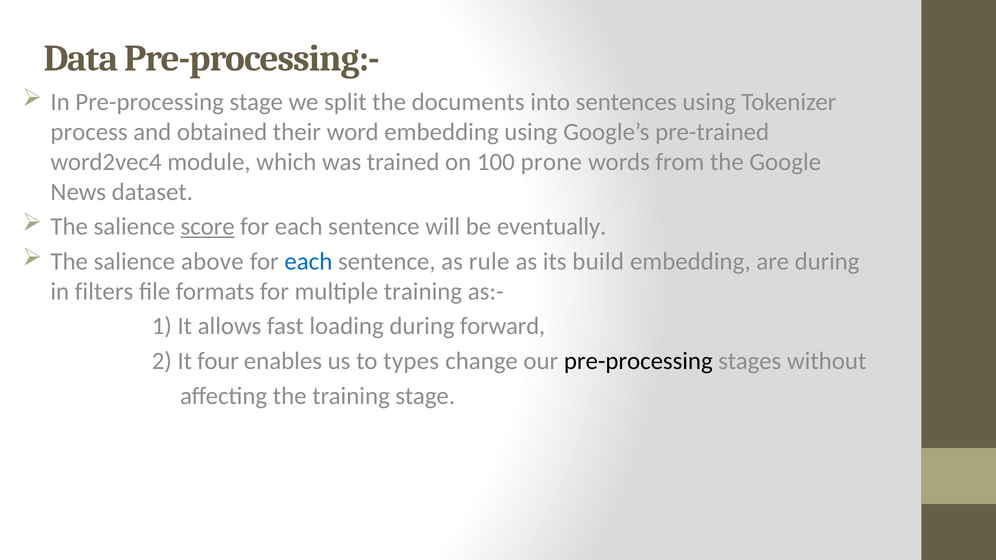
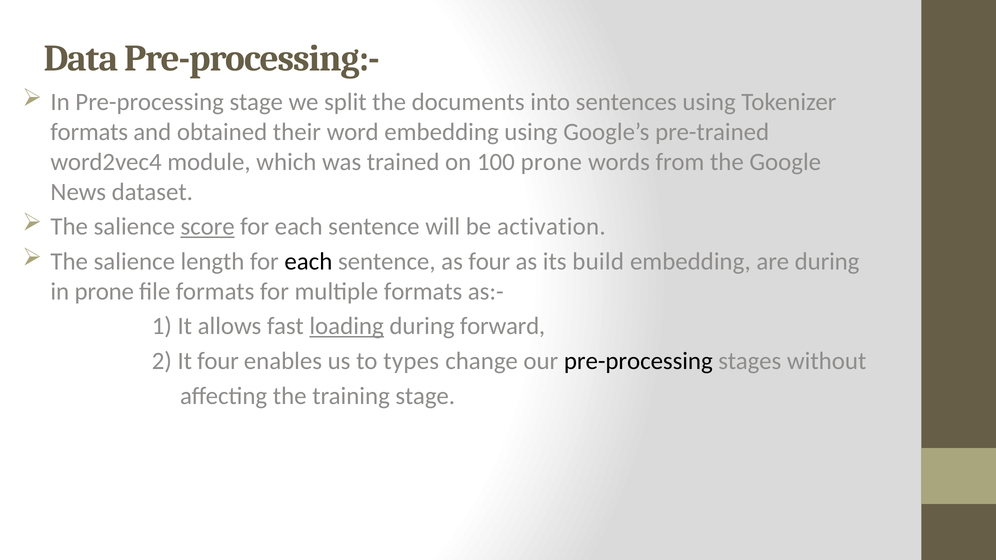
process: process -> formats (89, 132)
eventually: eventually -> activation (551, 227)
above: above -> length (213, 262)
each colour: blue -> black (308, 262)
as rule: rule -> four (489, 262)
in filters: filters -> prone (104, 291)
multiple training: training -> formats (423, 291)
loading underline: none -> present (347, 326)
